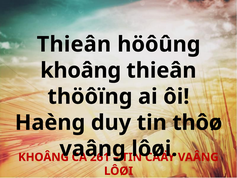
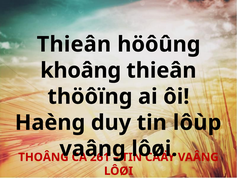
thôø: thôø -> lôùp (197, 123)
KHOÂNG: KHOÂNG -> THOÂNG (43, 157)
